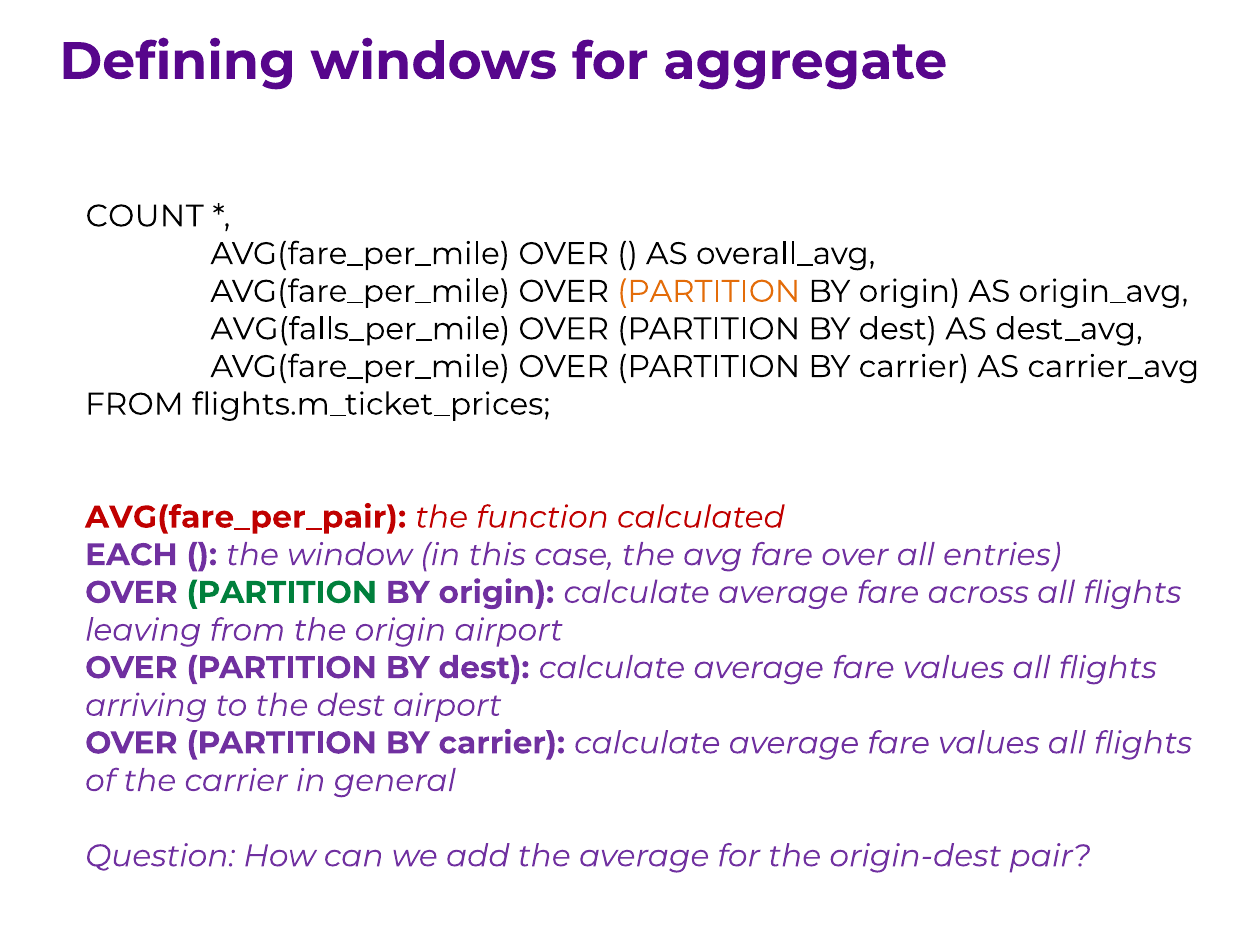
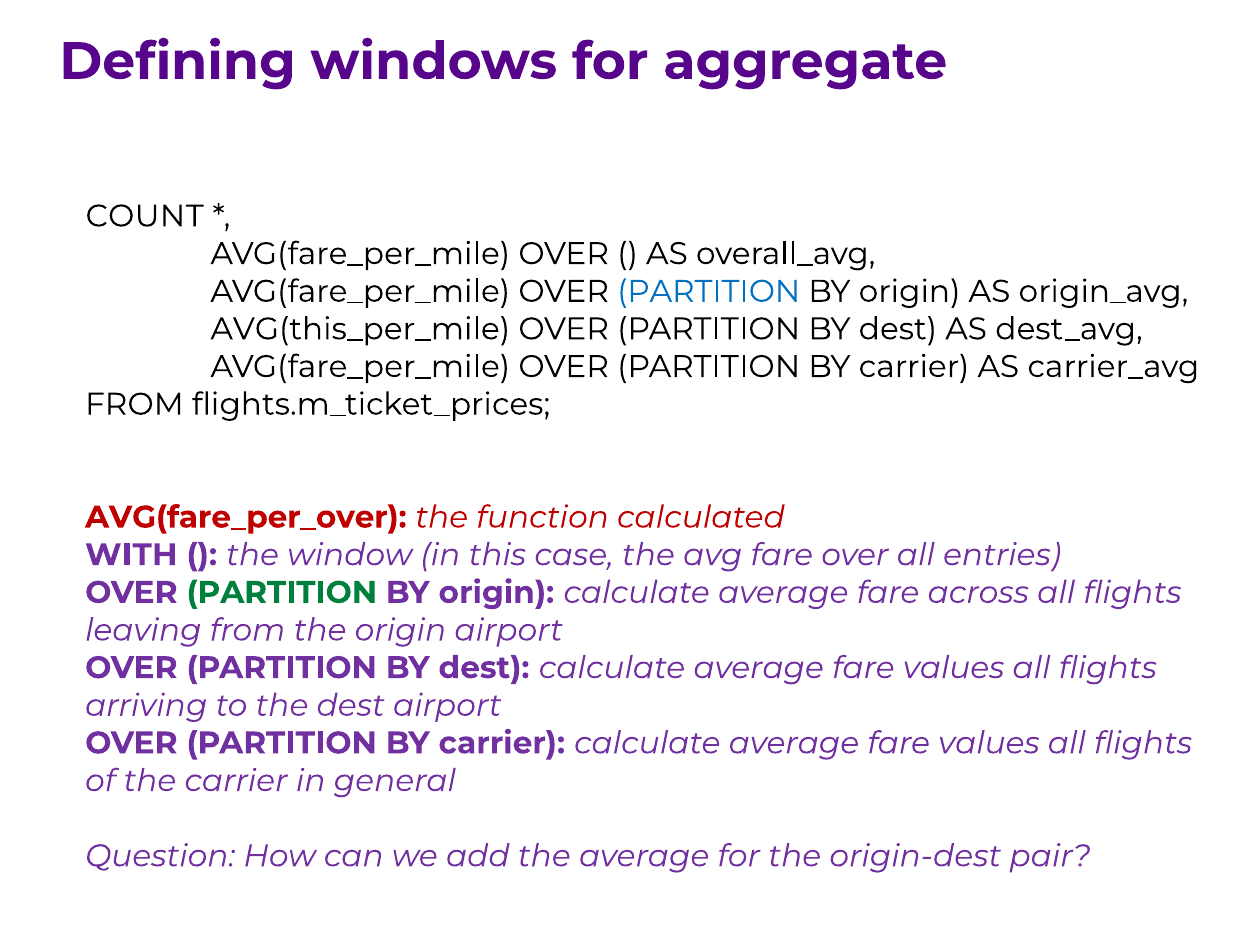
PARTITION colour: orange -> blue (709, 291)
AVG(falls_per_mile: AVG(falls_per_mile -> AVG(this_per_mile (360, 329)
AVG(fare_per_pair: AVG(fare_per_pair -> AVG(fare_per_over (246, 517)
EACH: EACH -> WITH (131, 555)
